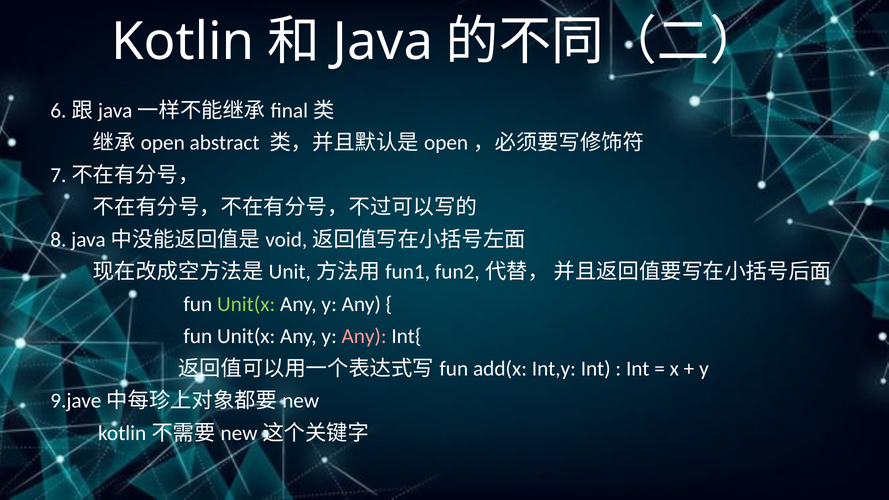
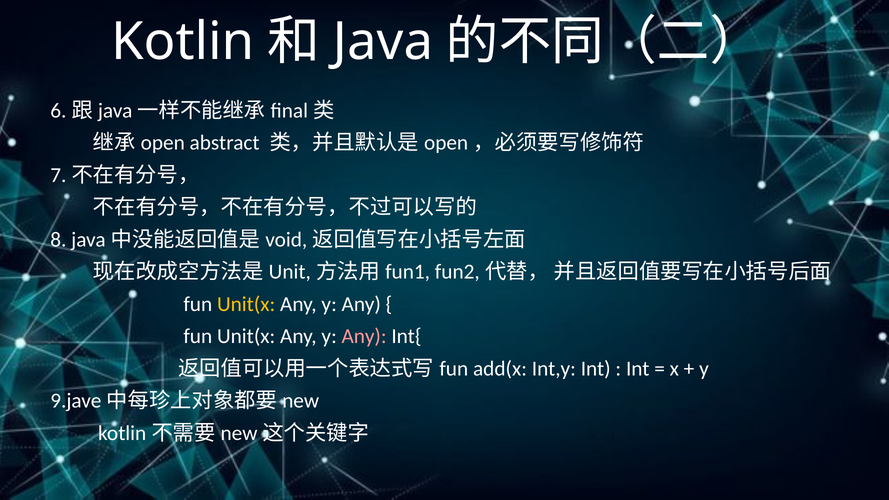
Unit(x colour: light green -> yellow (246, 304)
